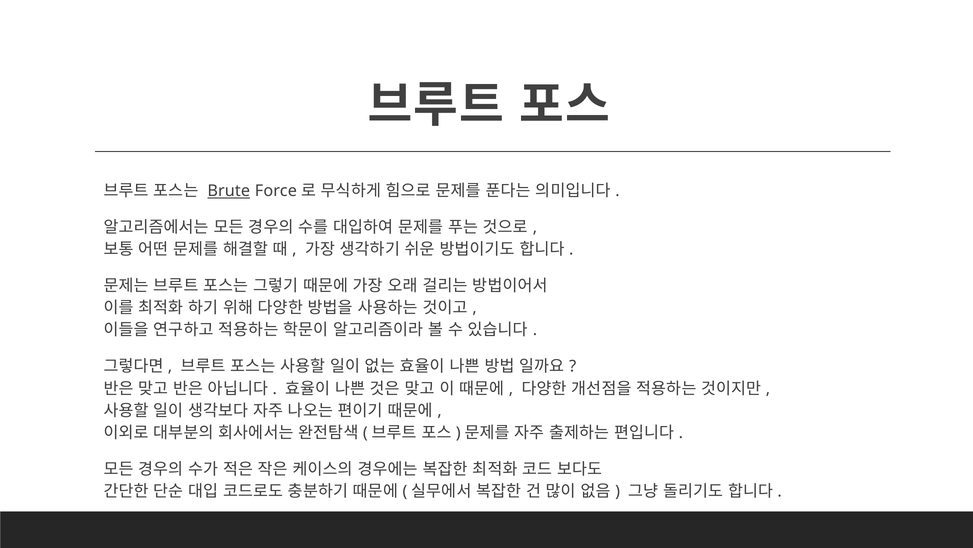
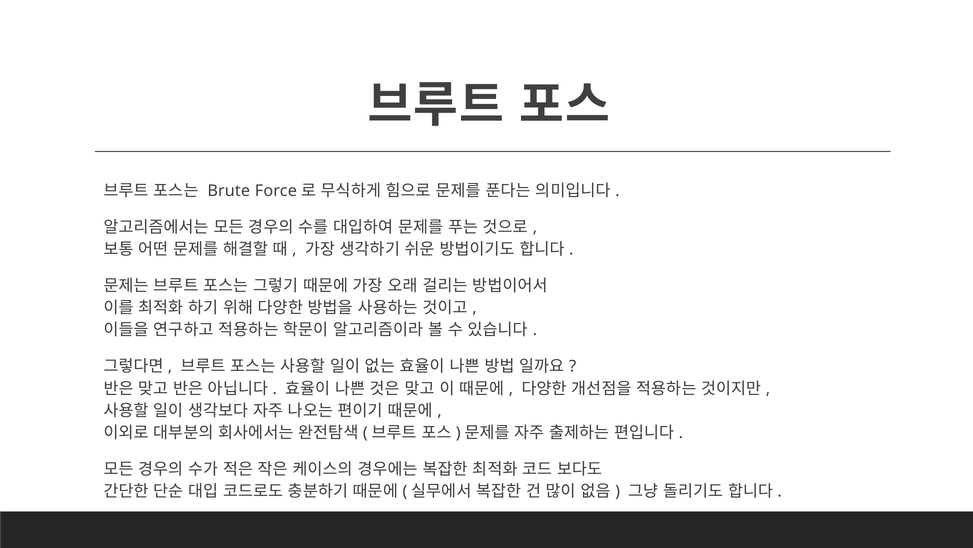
Brute underline: present -> none (229, 191)
